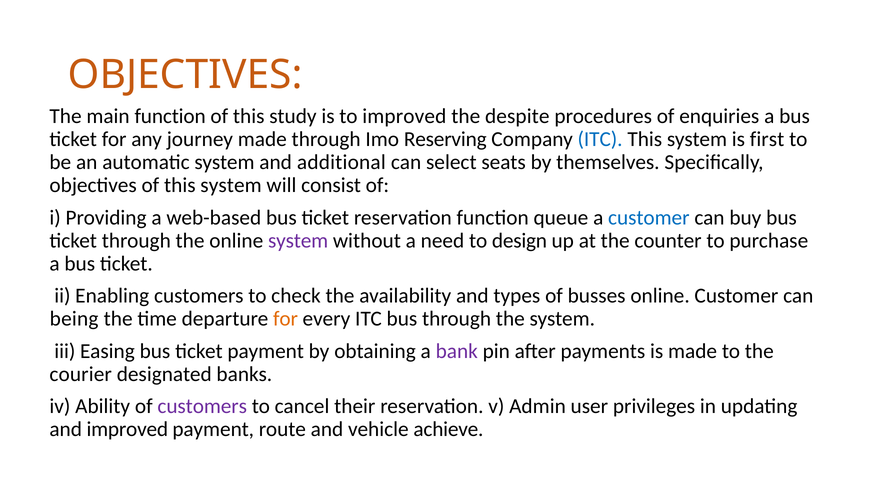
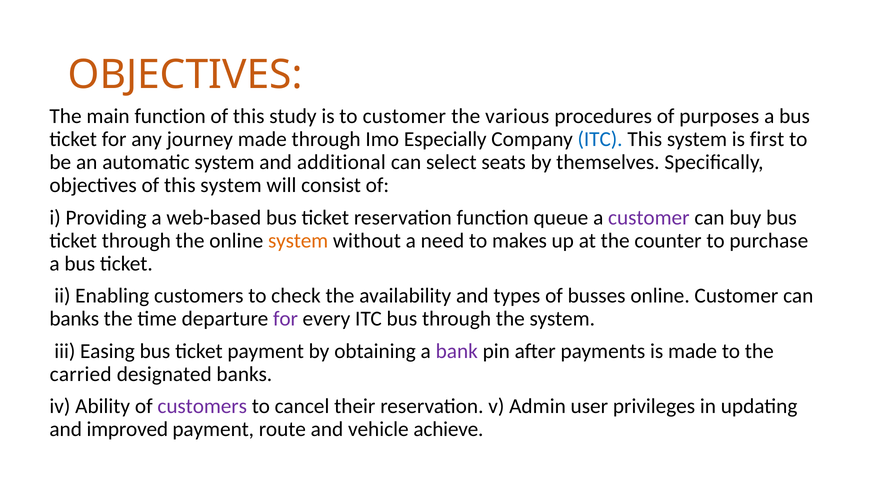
to improved: improved -> customer (404, 116)
despite: despite -> various (517, 116)
enquiries: enquiries -> purposes (719, 116)
Reserving: Reserving -> Especially (445, 139)
customer colour: blue -> purple (649, 218)
system colour: purple -> orange (298, 241)
design: design -> makes (519, 241)
being: being -> banks (74, 319)
for colour: orange -> purple (286, 319)
courier: courier -> carried (81, 374)
